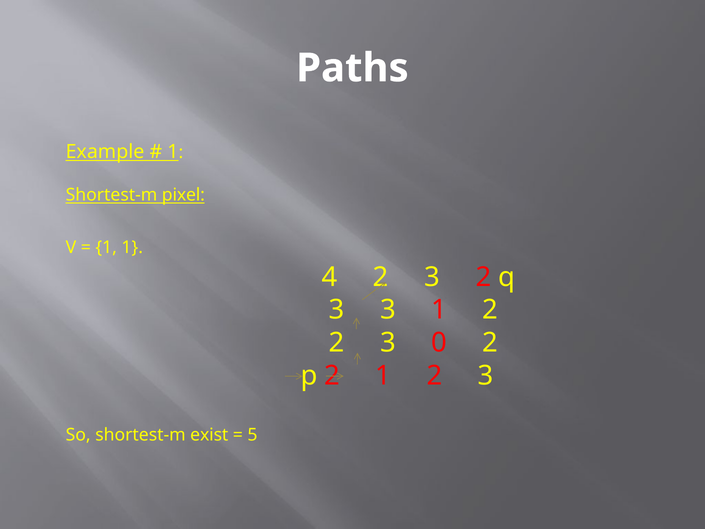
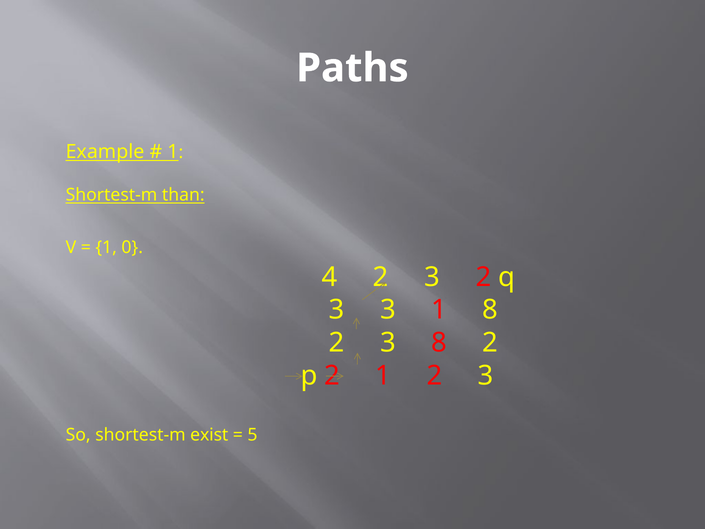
pixel: pixel -> than (183, 195)
1 1: 1 -> 0 (132, 247)
3 1 2: 2 -> 8 (490, 310)
3 0: 0 -> 8 (439, 343)
